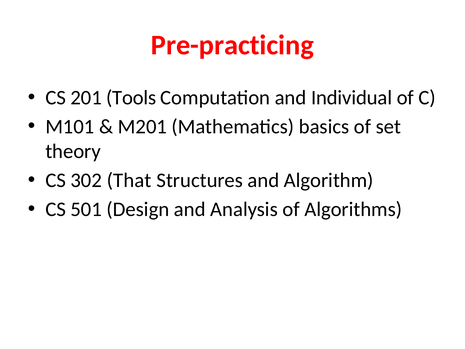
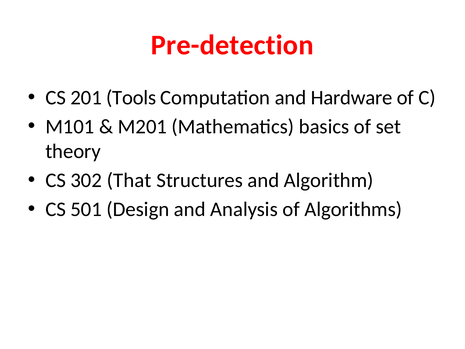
Pre-practicing: Pre-practicing -> Pre-detection (232, 45)
Individual: Individual -> Hardware (352, 98)
